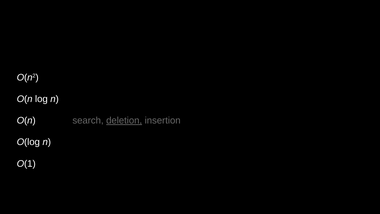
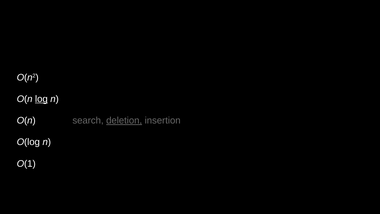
log underline: none -> present (41, 99)
